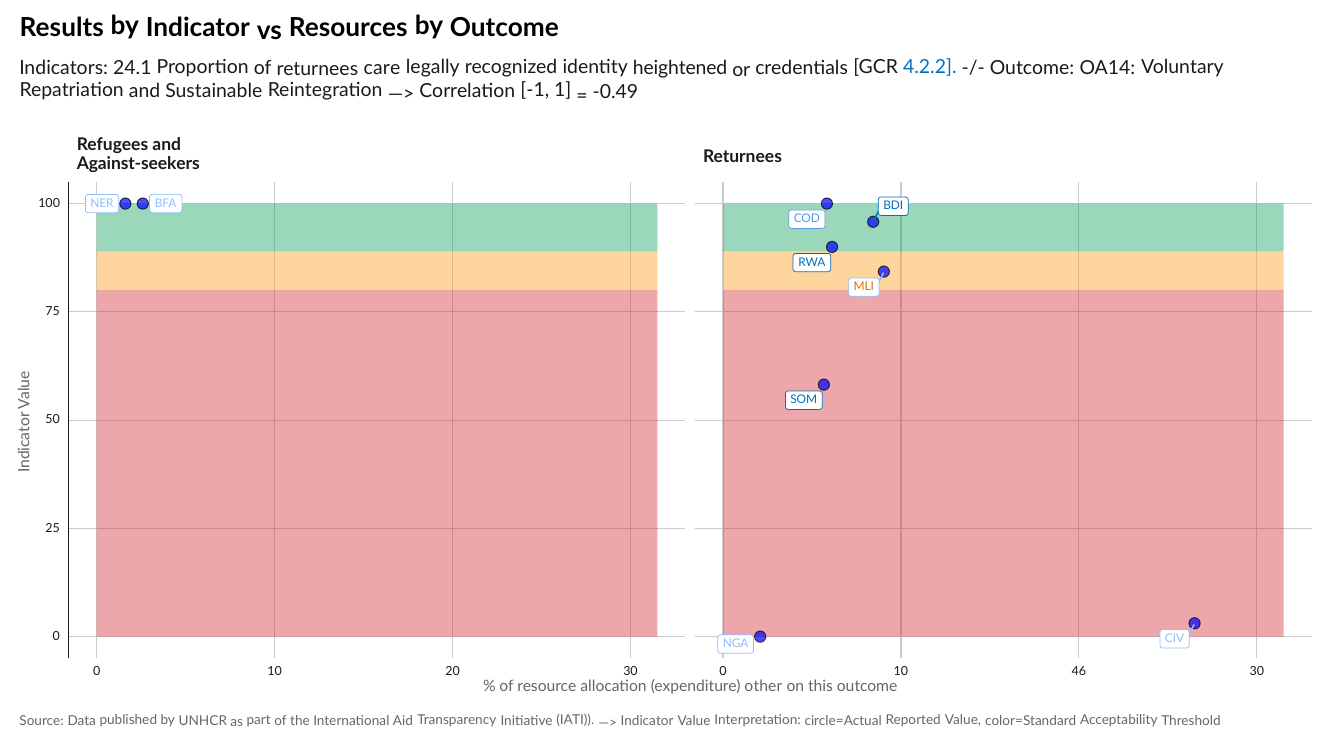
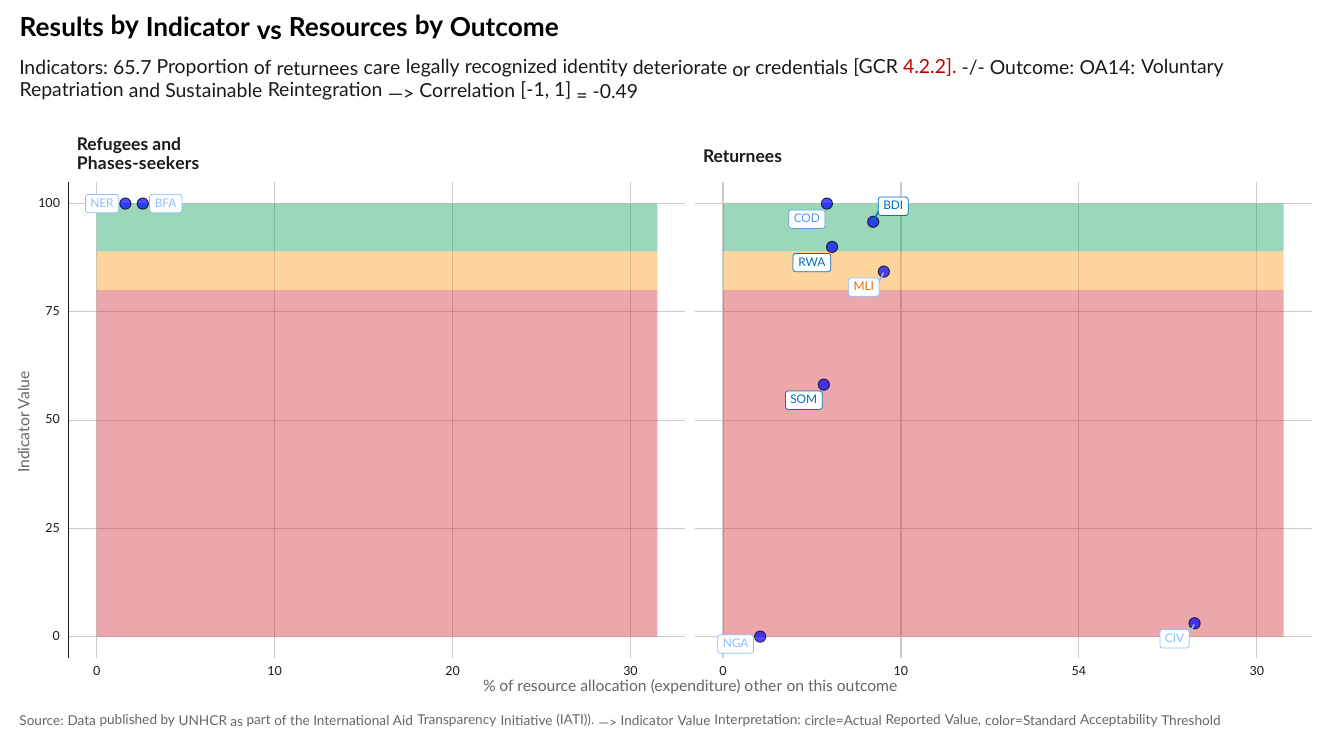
24.1: 24.1 -> 65.7 (132, 69)
heightened: heightened -> deteriorate (680, 68)
4.2.2 colour: blue -> red (930, 67)
Against-seekers: Against-seekers -> Phases-seekers (138, 164)
46: 46 -> 54 (1079, 672)
